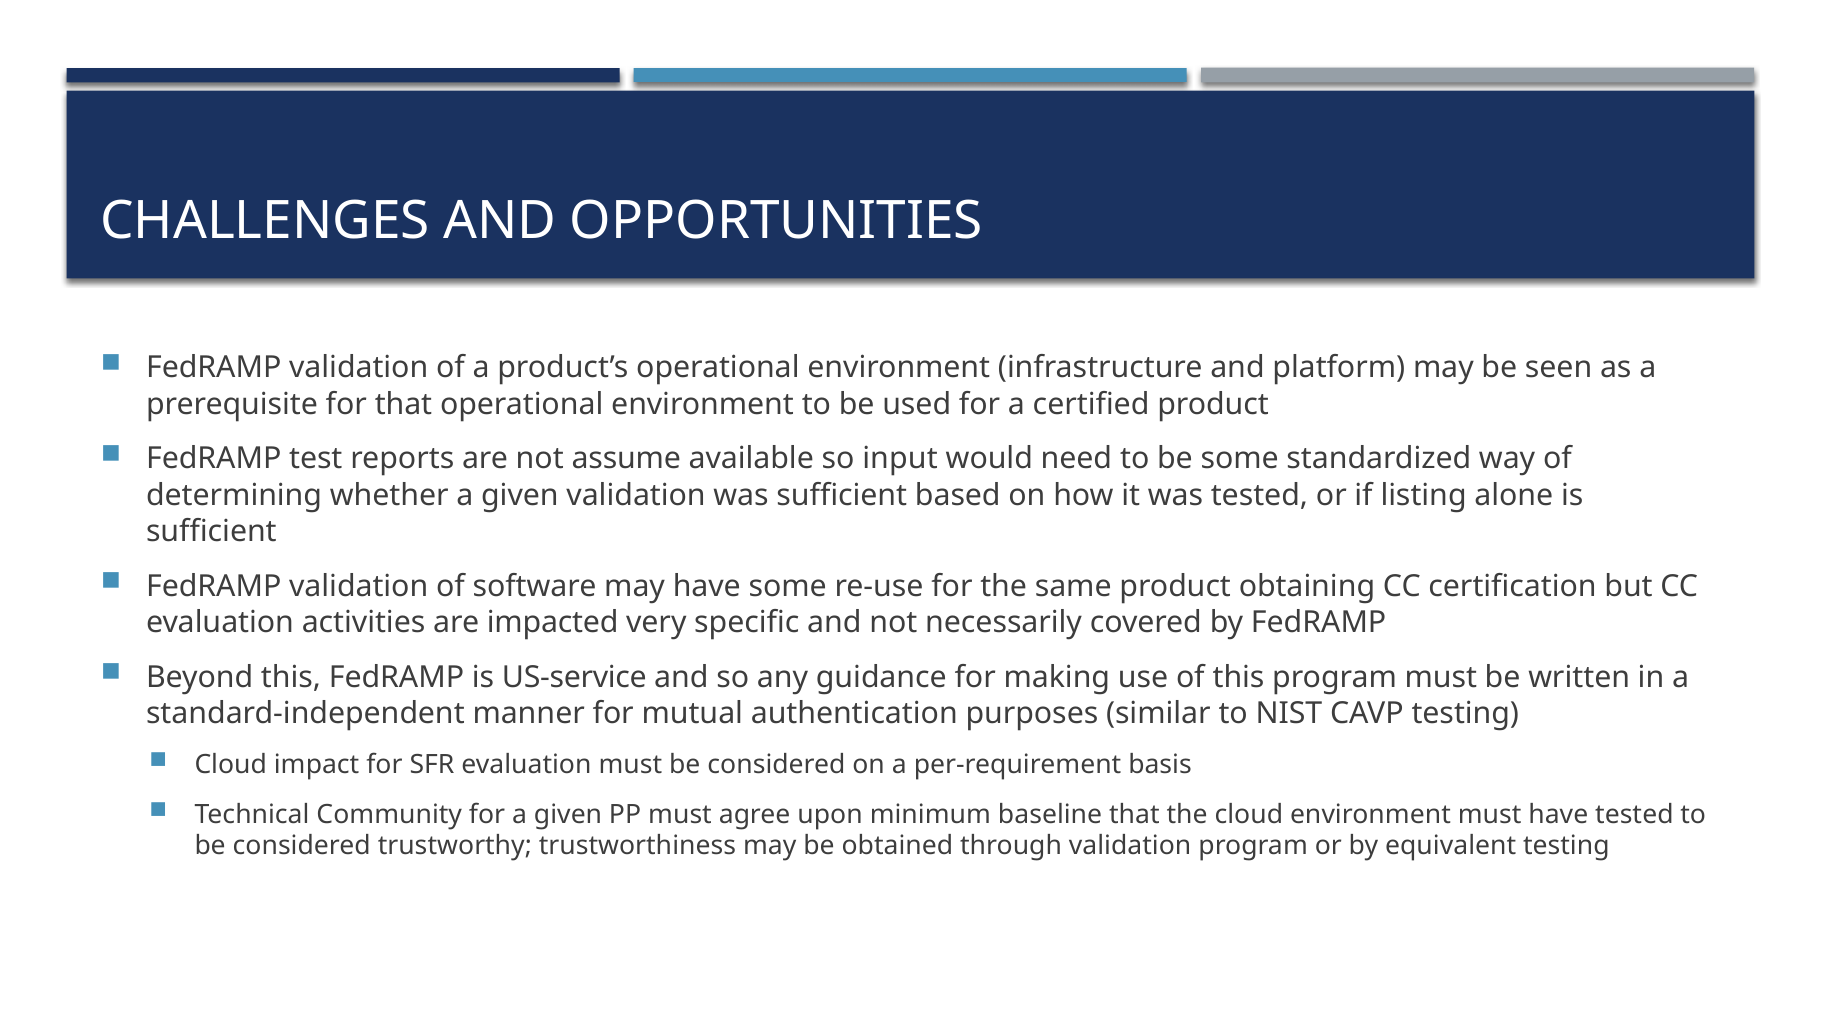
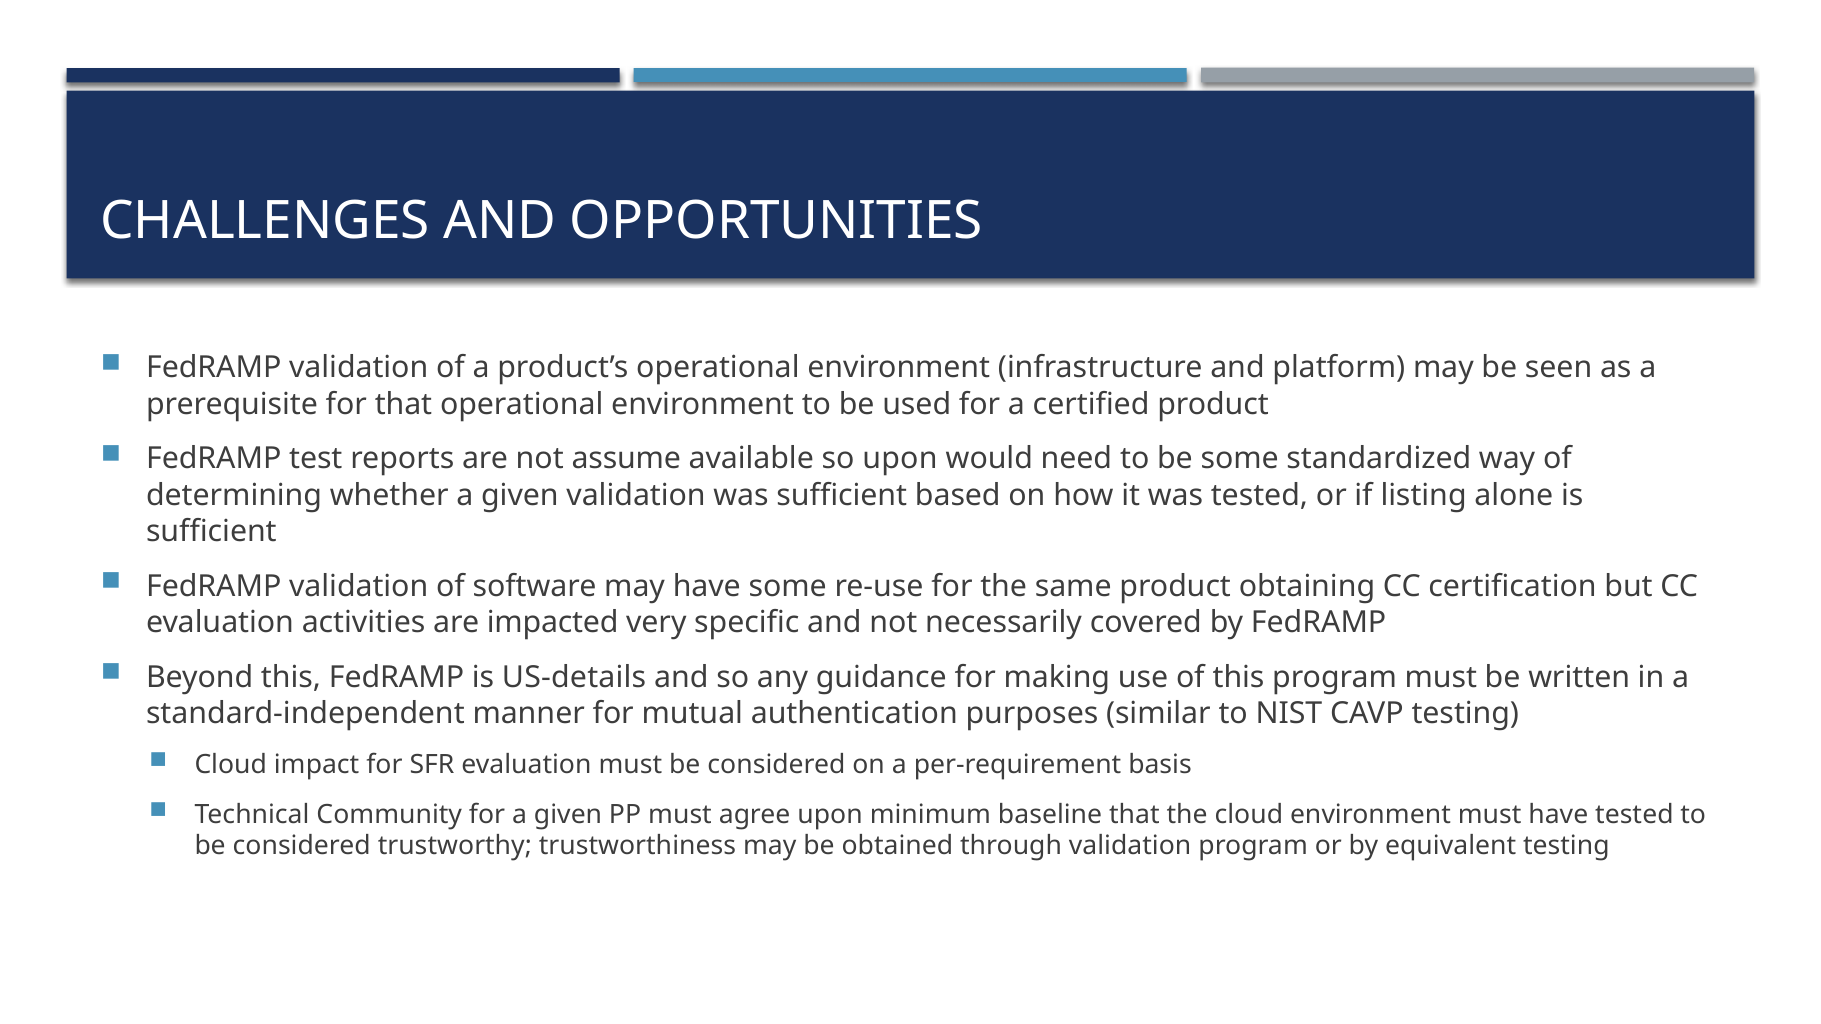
so input: input -> upon (900, 459)
US-service: US-service -> US-details (574, 677)
